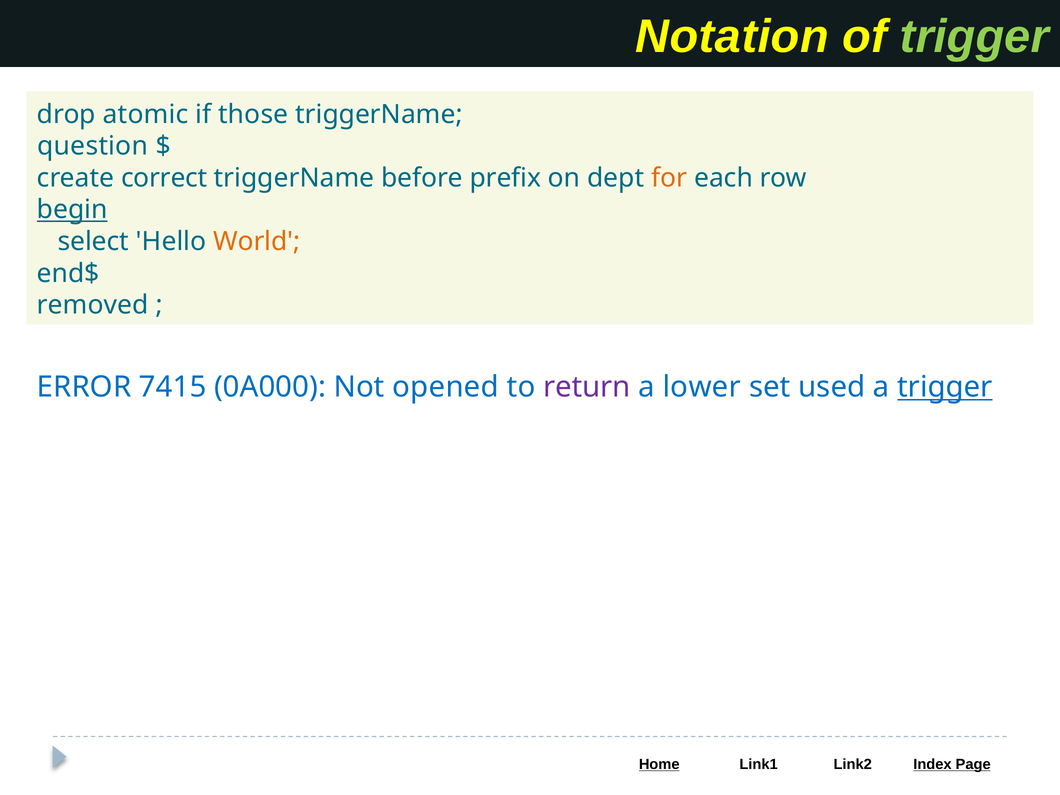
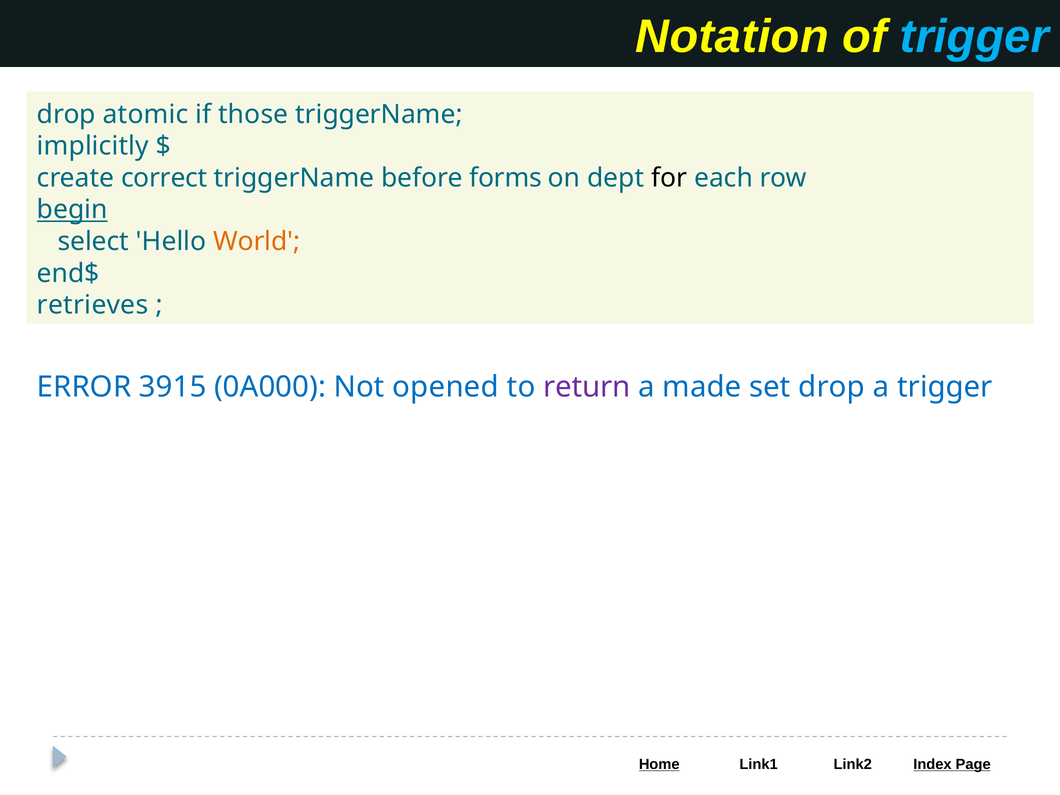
trigger colour: light green -> light blue (974, 37)
question: question -> implicitly (93, 146)
prefix: prefix -> forms (505, 178)
for colour: orange -> black (669, 178)
removed: removed -> retrieves (93, 305)
7415: 7415 -> 3915 (173, 387)
lower: lower -> made (702, 387)
set used: used -> drop (832, 387)
trigger underline: present -> none (945, 387)
